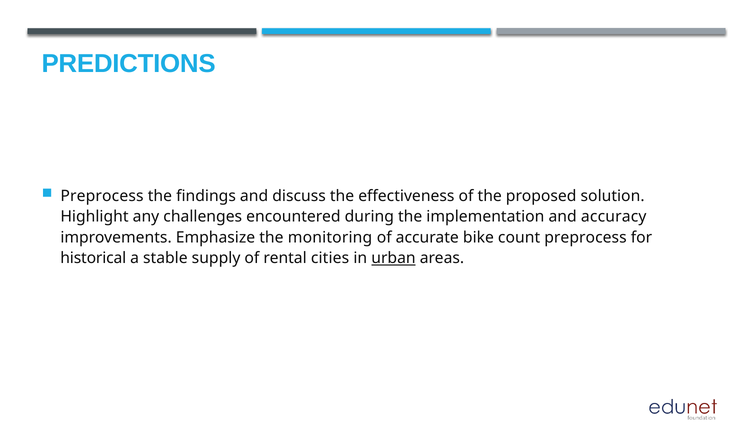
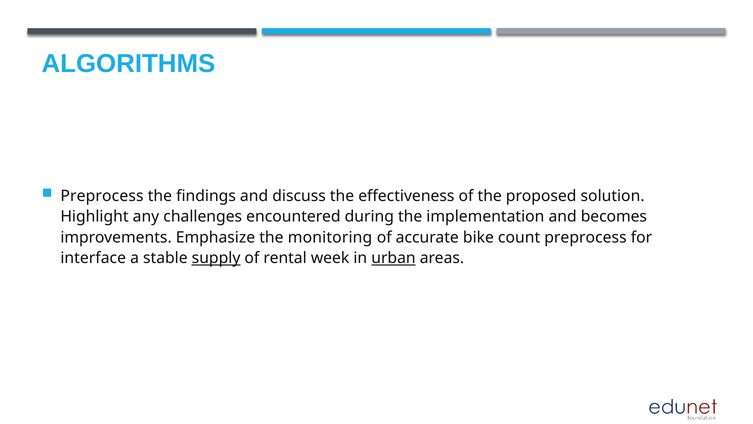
PREDICTIONS: PREDICTIONS -> ALGORITHMS (128, 63)
accuracy: accuracy -> becomes (614, 216)
historical: historical -> interface (93, 258)
supply underline: none -> present (216, 258)
cities: cities -> week (330, 258)
